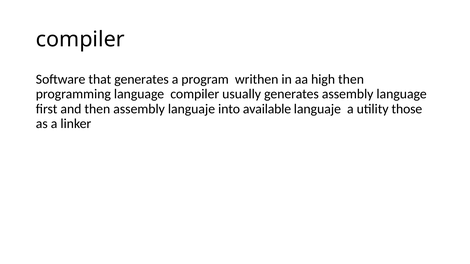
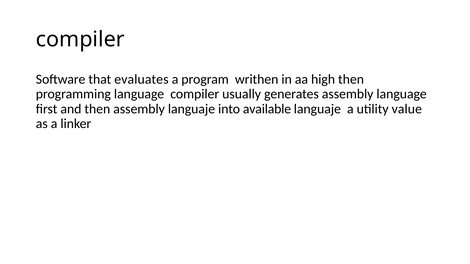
that generates: generates -> evaluates (141, 79)
those: those -> value (407, 109)
